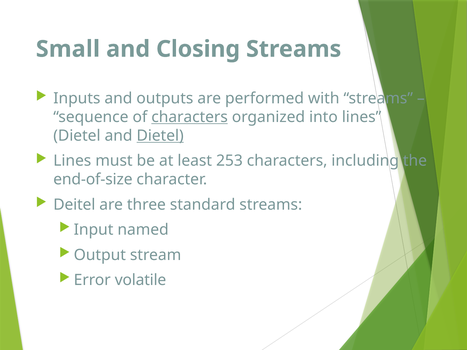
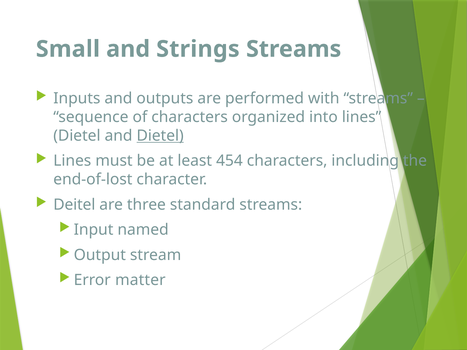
Closing: Closing -> Strings (198, 49)
characters underline: present -> none (190, 117)
253: 253 -> 454 (229, 161)
end-of-size: end-of-size -> end-of-lost (93, 180)
volatile: volatile -> matter (140, 280)
